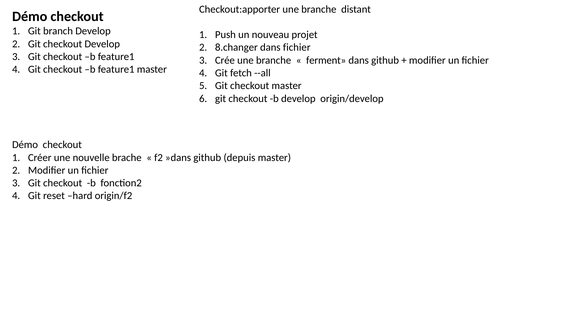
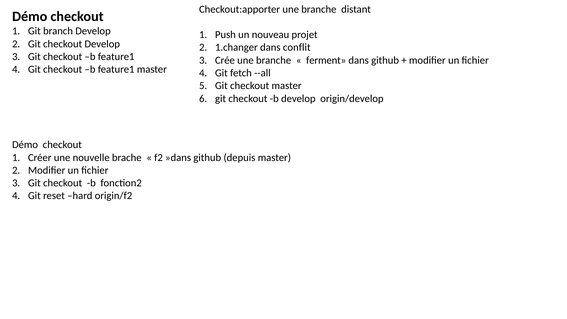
8.changer: 8.changer -> 1.changer (236, 47)
dans fichier: fichier -> conflit (297, 47)
